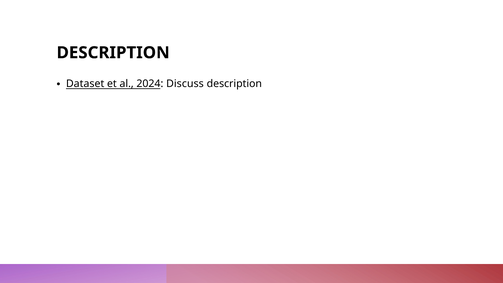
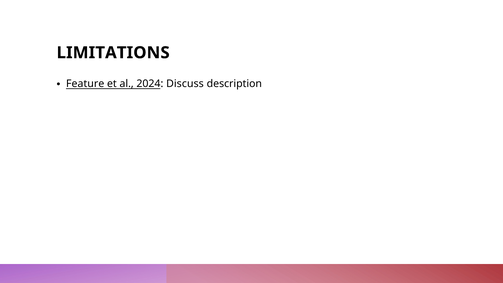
DESCRIPTION: DESCRIPTION -> LIMITATIONS (113, 53)
Dataset: Dataset -> Feature (85, 84)
